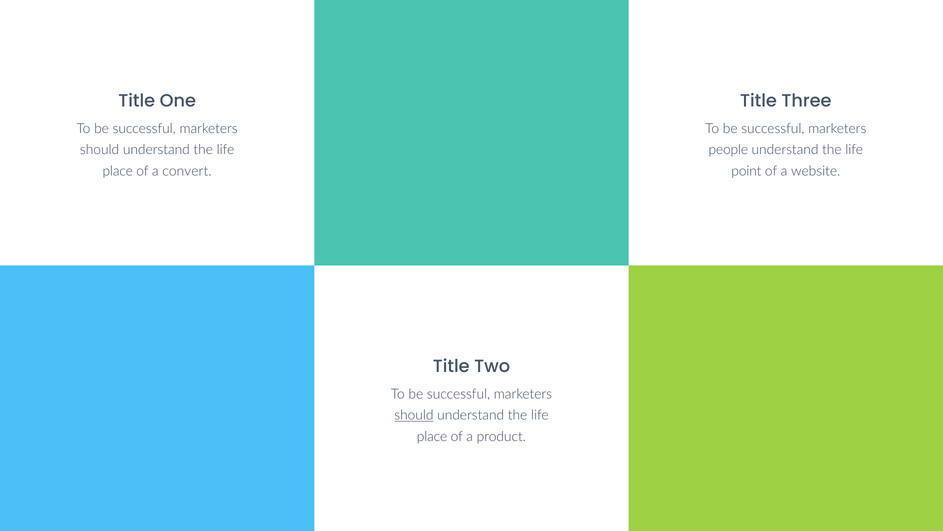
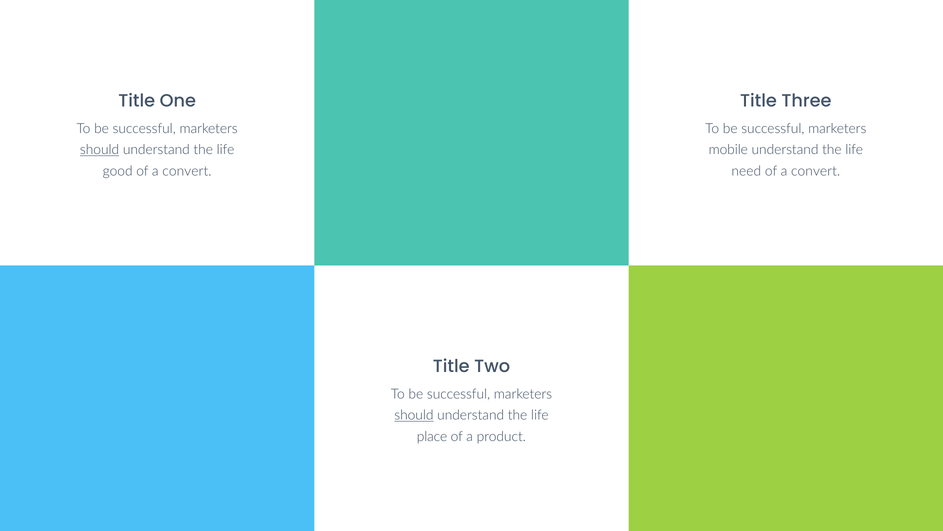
should underline: none -> present (100, 150)
people: people -> mobile (728, 150)
place: place -> good (118, 171)
point: point -> need (746, 171)
website: website -> convert (816, 171)
